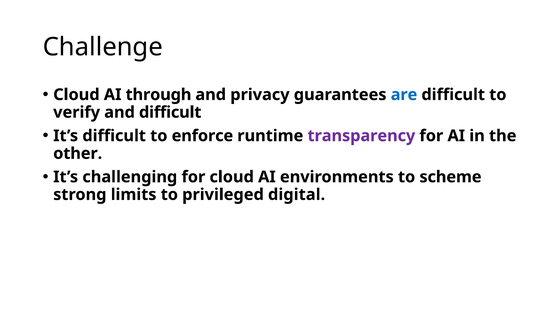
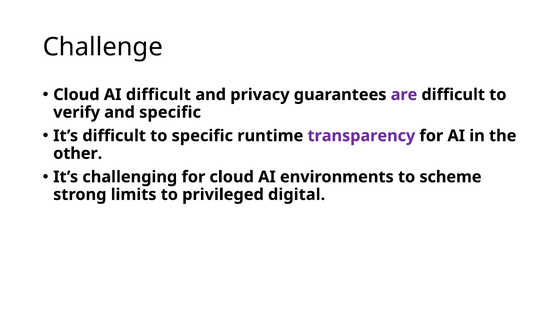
AI through: through -> difficult (158, 95)
are colour: blue -> purple (404, 95)
and difficult: difficult -> specific (170, 112)
to enforce: enforce -> specific (202, 136)
